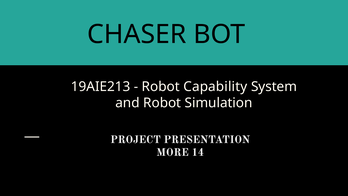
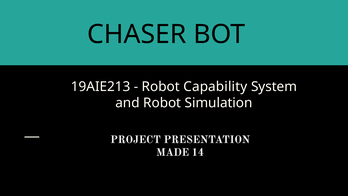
MORE: MORE -> MADE (173, 152)
